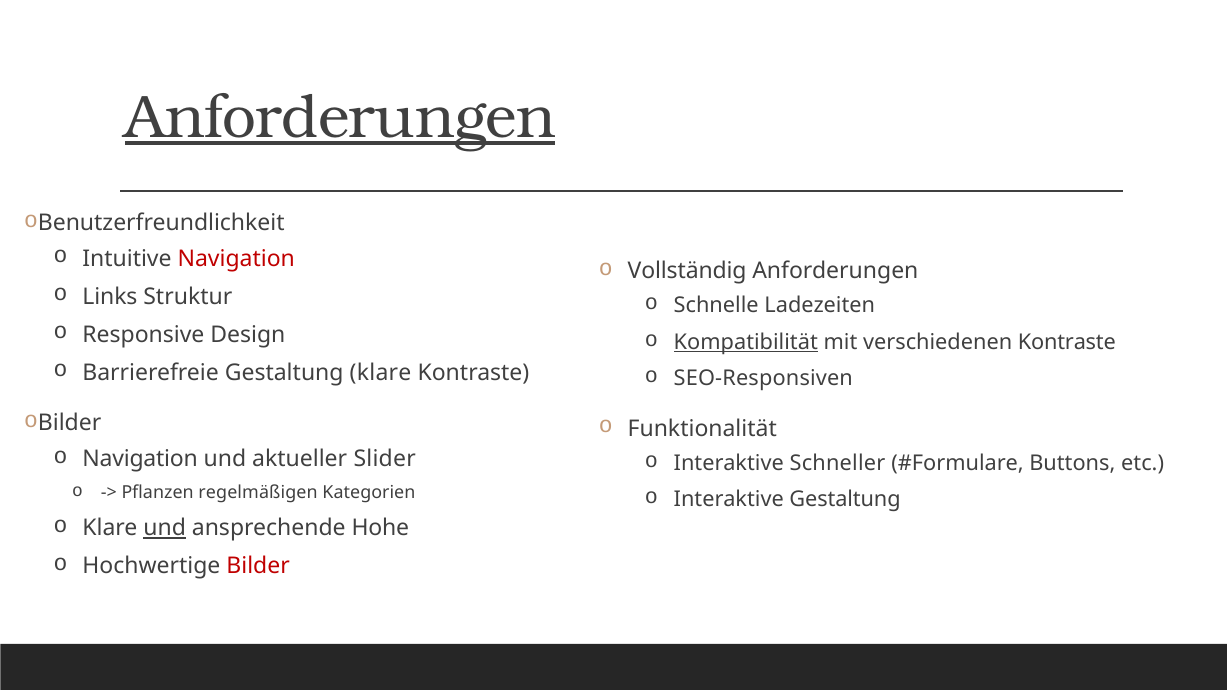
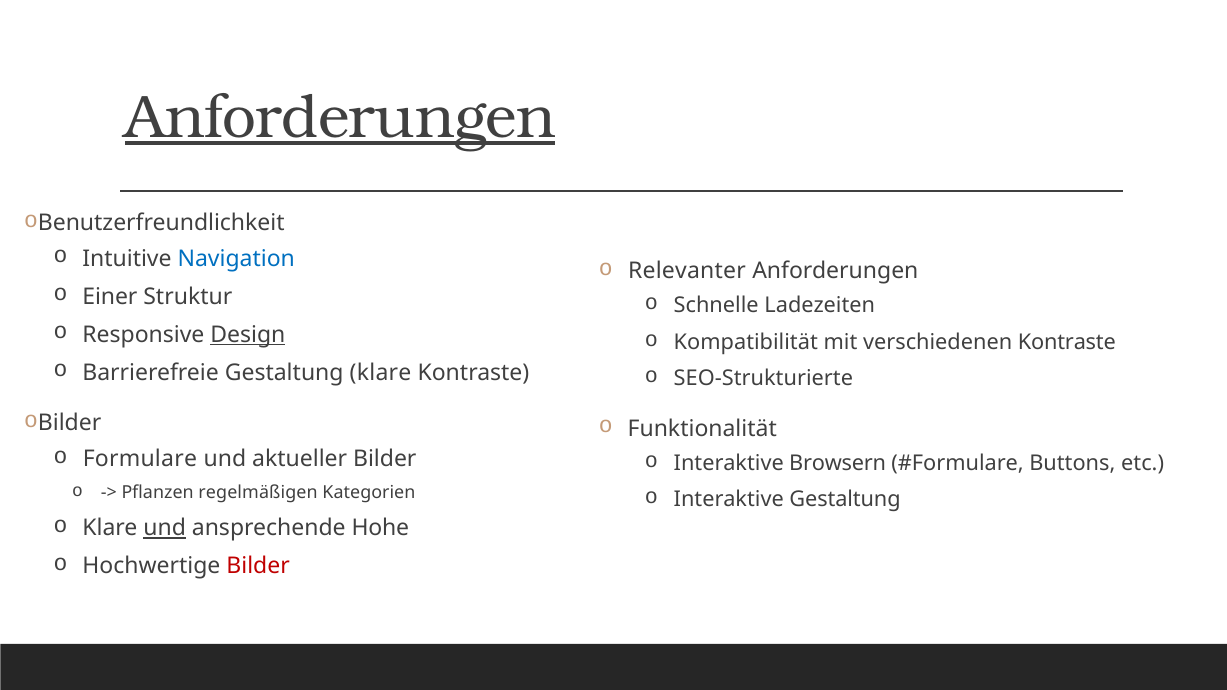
Navigation colour: red -> blue (236, 258)
Vollständig: Vollständig -> Relevanter (687, 271)
Links: Links -> Einer (110, 297)
Design underline: none -> present (248, 335)
Kompatibilität underline: present -> none (746, 342)
SEO-Responsiven: SEO-Responsiven -> SEO-Strukturierte (763, 378)
Navigation: Navigation -> Formulare (140, 459)
aktueller Slider: Slider -> Bilder (385, 459)
Schneller: Schneller -> Browsern (838, 463)
